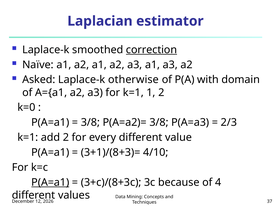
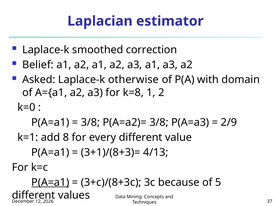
correction underline: present -> none (152, 50)
Naïve: Naïve -> Belief (38, 65)
for k=1: k=1 -> k=8 (133, 93)
2/3: 2/3 -> 2/9 (229, 123)
add 2: 2 -> 8 (66, 138)
4/10: 4/10 -> 4/13 (156, 153)
4: 4 -> 5 (218, 183)
